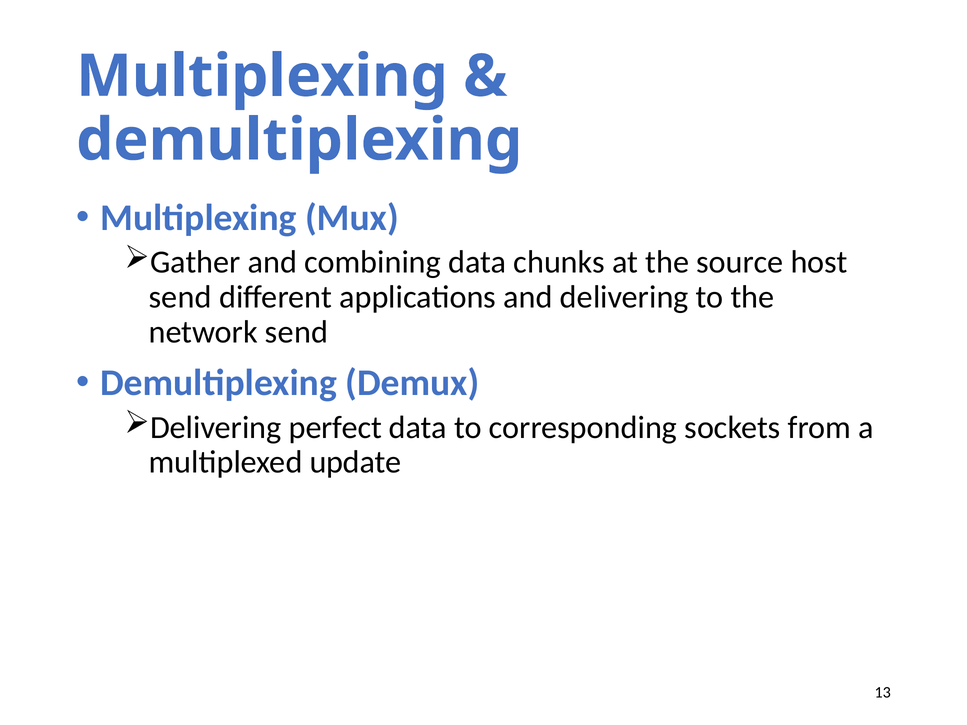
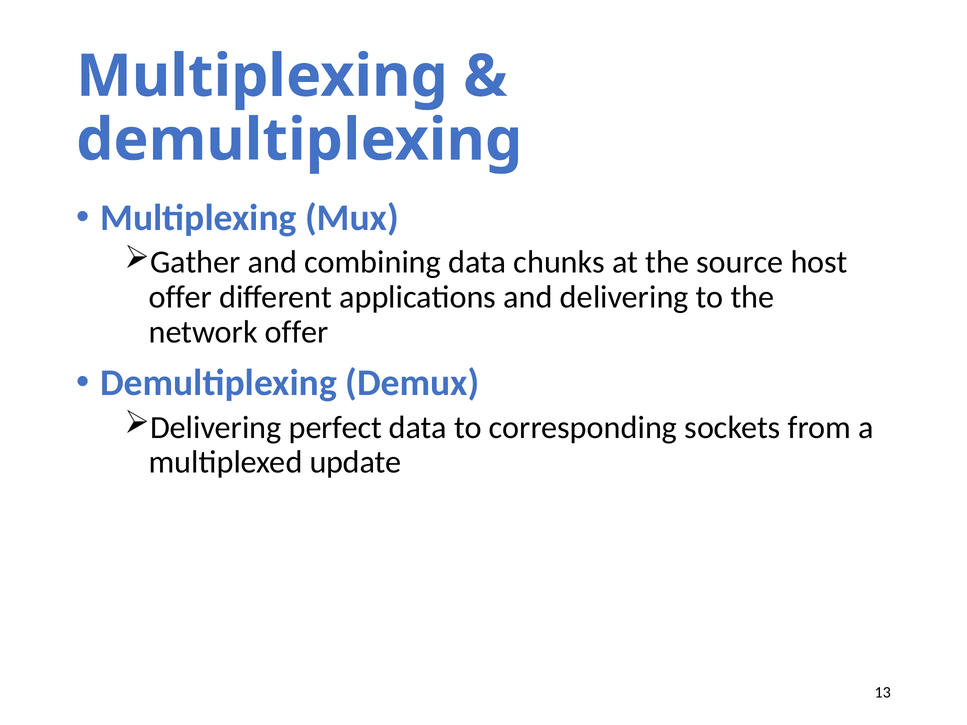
send: send -> offer (180, 297)
network send: send -> offer (297, 332)
